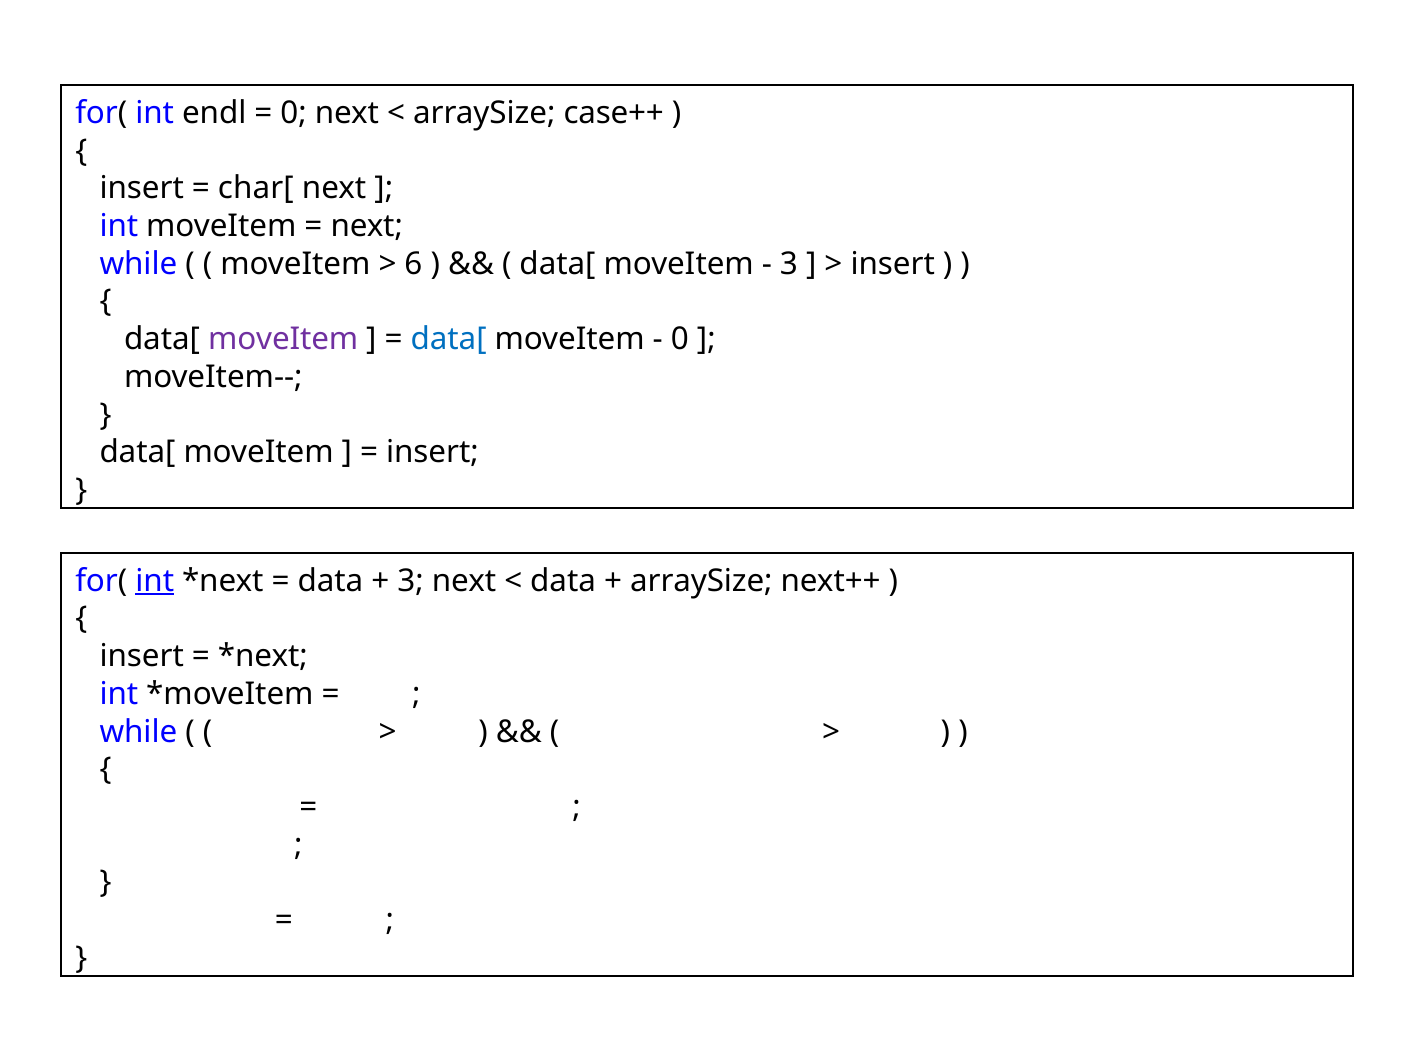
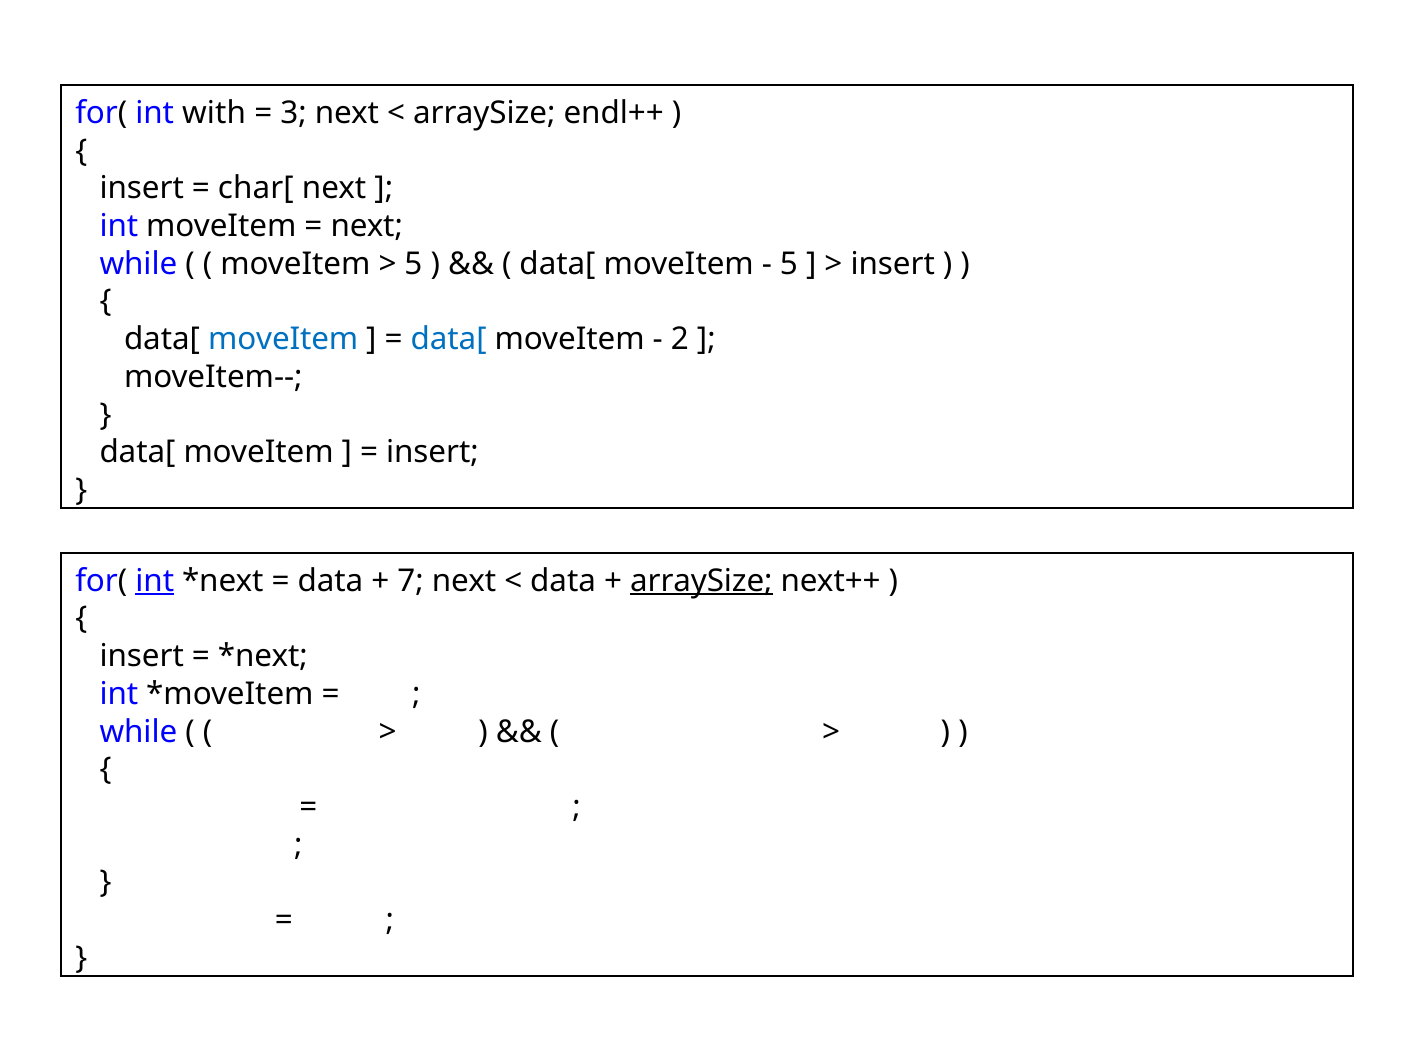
endl: endl -> with (214, 113)
0: 0 -> 3 (294, 113)
case++: case++ -> endl++ (614, 113)
6: 6 -> 5 (413, 264)
3: 3 -> 5 (789, 264)
moveItem colour: purple -> blue (283, 339)
0: 0 -> 2 (680, 339)
3: 3 -> 7 (411, 581)
arraySize underline: none -> present (701, 581)
